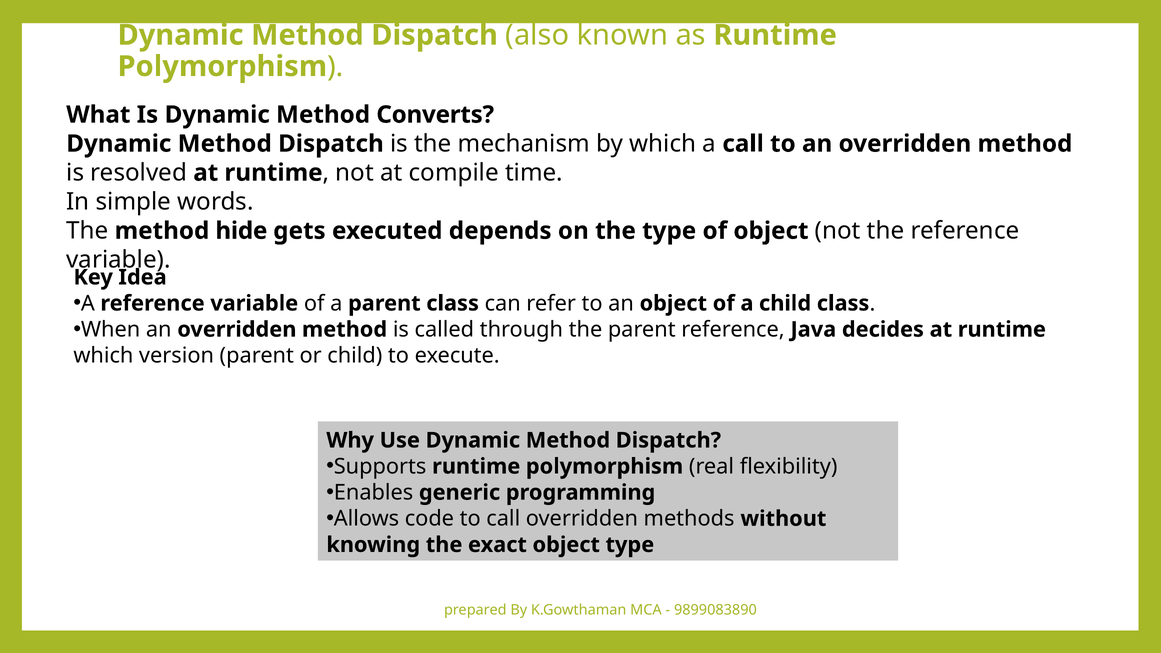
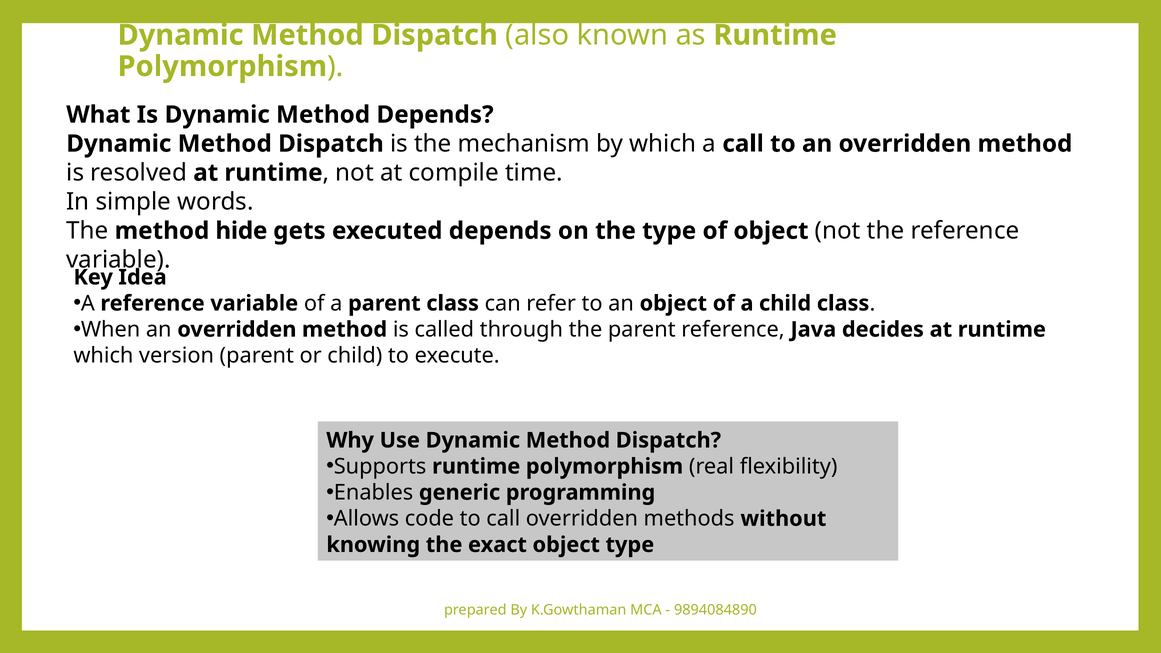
Method Converts: Converts -> Depends (435, 115)
9899083890: 9899083890 -> 9894084890 (715, 610)
